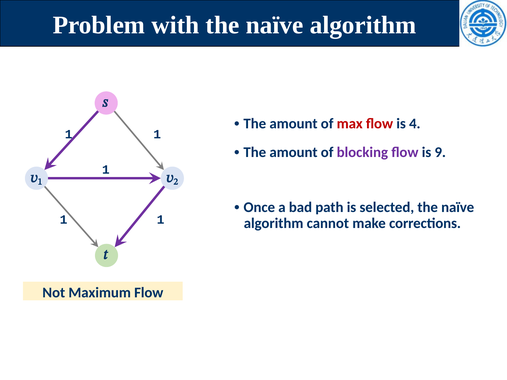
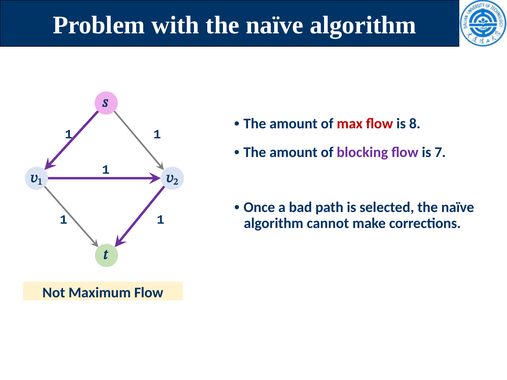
4: 4 -> 8 (415, 124)
9: 9 -> 7 (440, 152)
